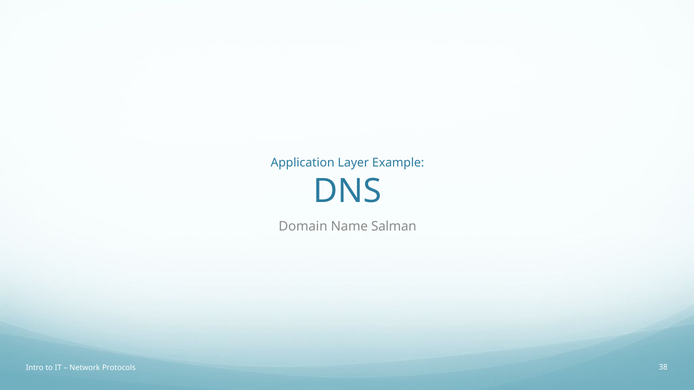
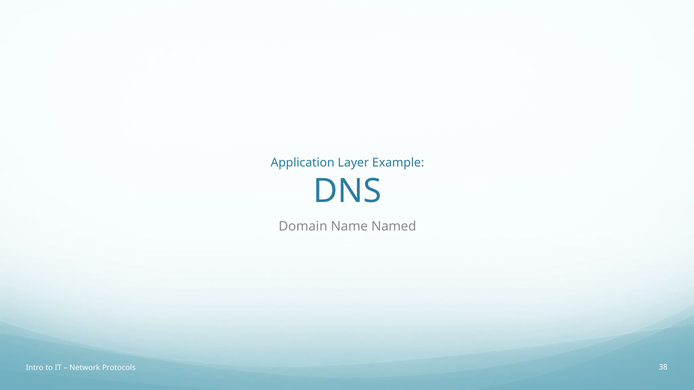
Salman: Salman -> Named (394, 226)
